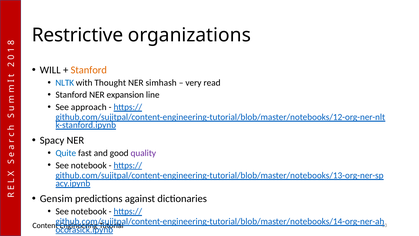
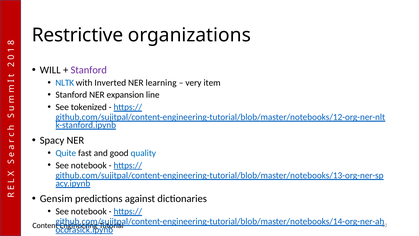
Stanford colour: orange -> purple (89, 70)
Thought: Thought -> Inverted (110, 83)
simhash: simhash -> learning (161, 83)
read: read -> item (212, 83)
approach: approach -> tokenized (89, 107)
quality colour: purple -> blue (143, 153)
